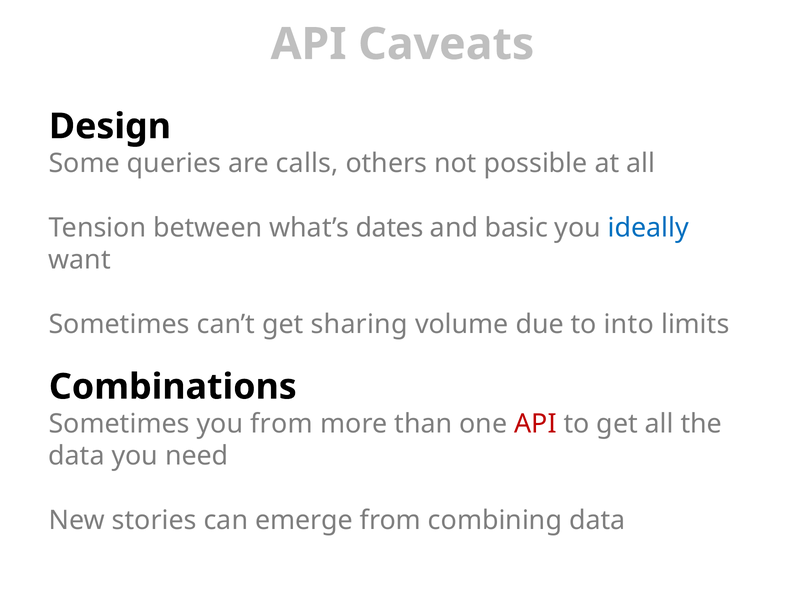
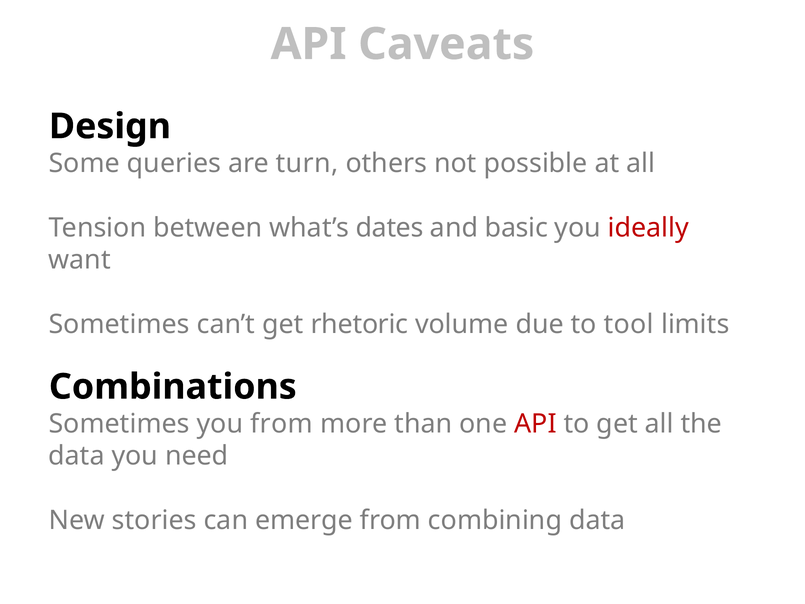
calls: calls -> turn (307, 163)
ideally colour: blue -> red (648, 228)
sharing: sharing -> rhetoric (359, 324)
into: into -> tool (629, 324)
